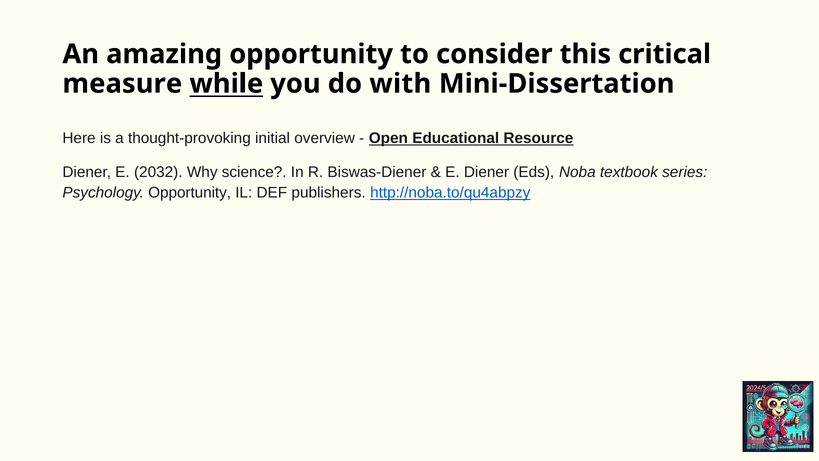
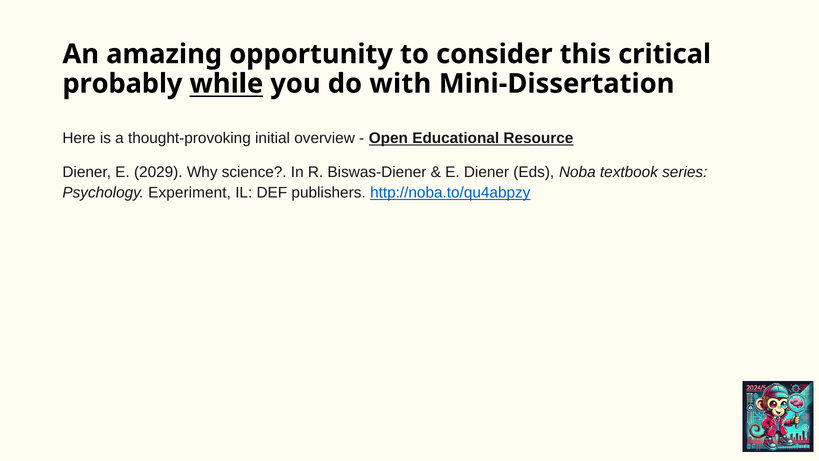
measure: measure -> probably (122, 84)
2032: 2032 -> 2029 (158, 172)
Psychology Opportunity: Opportunity -> Experiment (190, 193)
